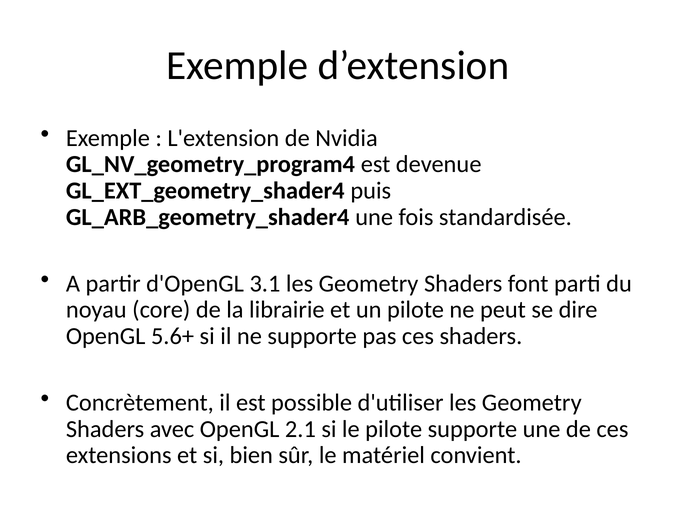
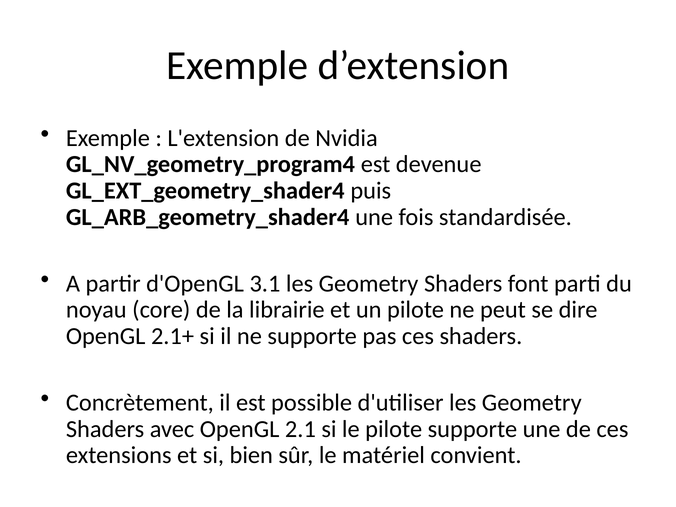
5.6+: 5.6+ -> 2.1+ (173, 336)
